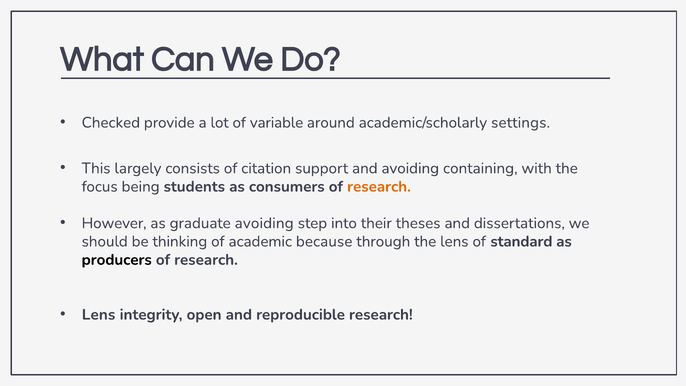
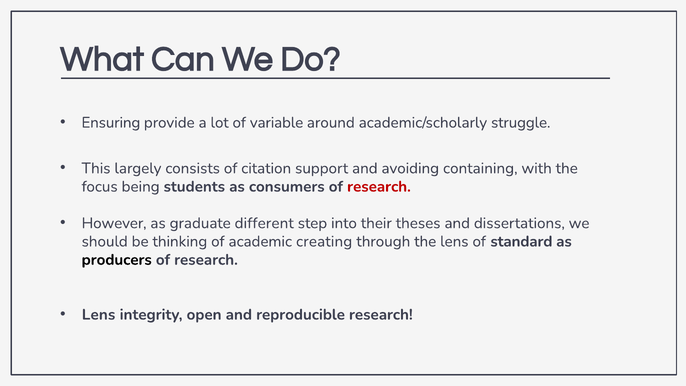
Checked: Checked -> Ensuring (111, 123)
settings: settings -> struggle (521, 123)
research colour: orange -> red (379, 187)
graduate avoiding: avoiding -> different (264, 223)
because: because -> creating (324, 241)
